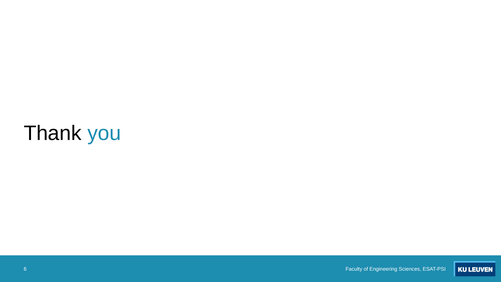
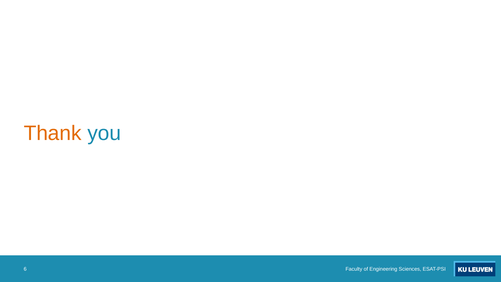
Thank colour: black -> orange (53, 133)
